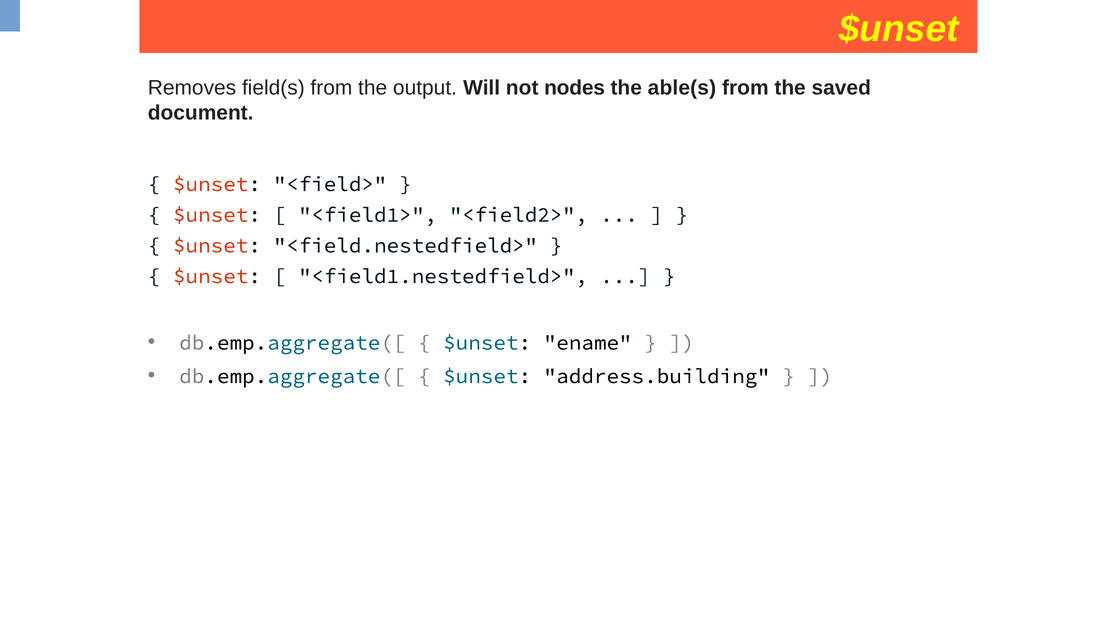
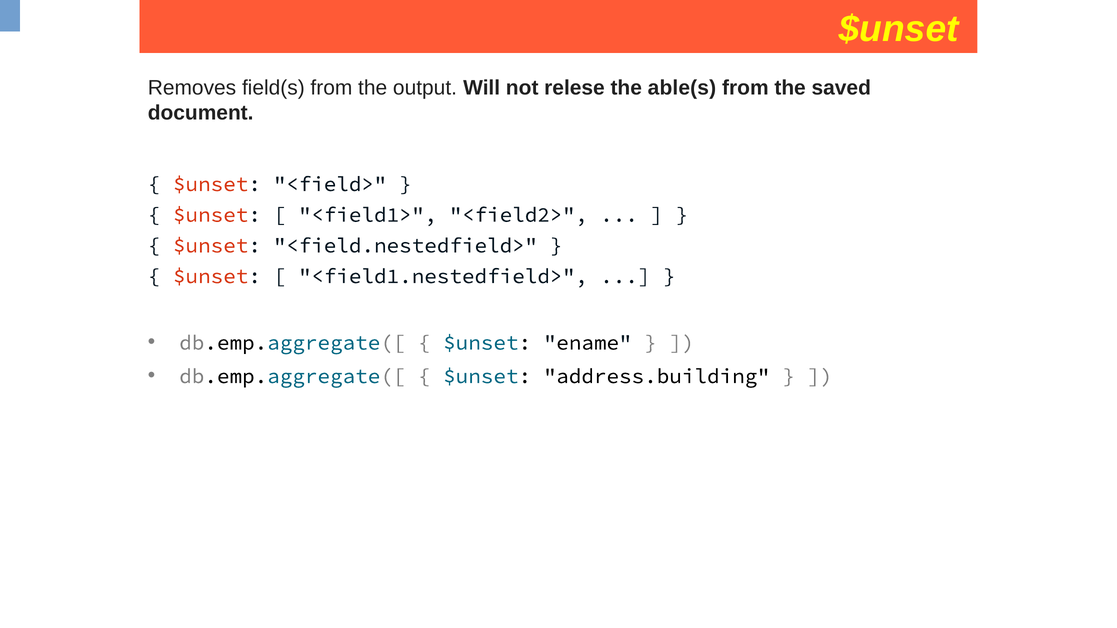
nodes: nodes -> relese (574, 88)
